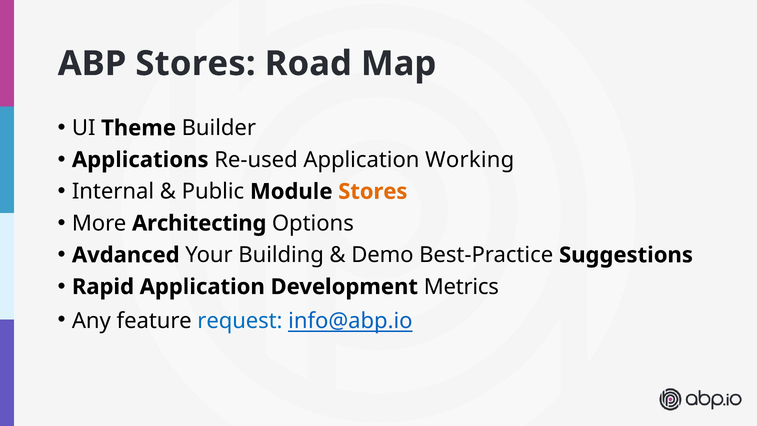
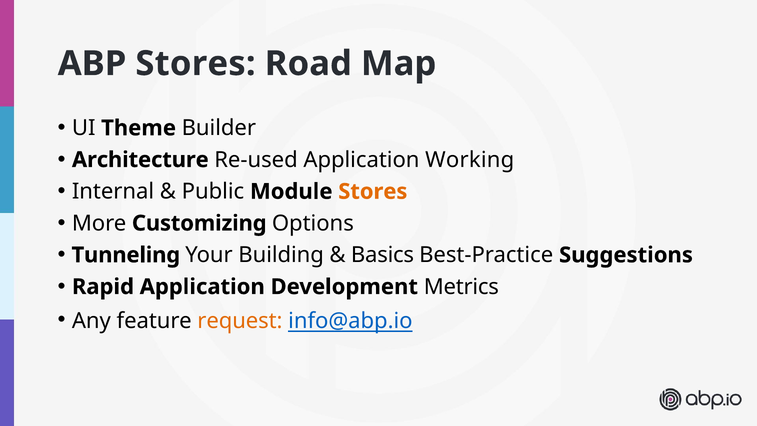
Applications: Applications -> Architecture (140, 160)
Architecting: Architecting -> Customizing (199, 223)
Avdanced: Avdanced -> Tunneling (126, 255)
Demo: Demo -> Basics (383, 255)
request colour: blue -> orange (240, 321)
